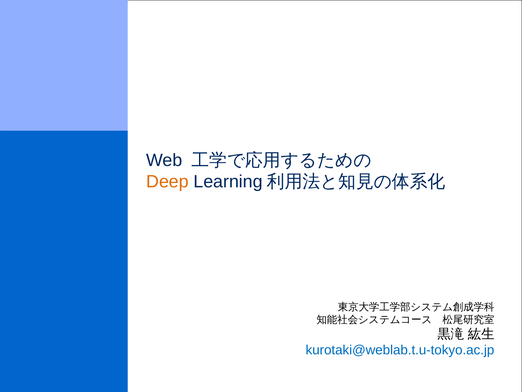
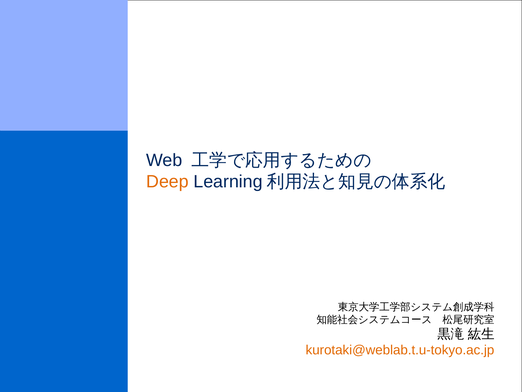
kurotaki@weblab.t.u-tokyo.ac.jp colour: blue -> orange (400, 350)
